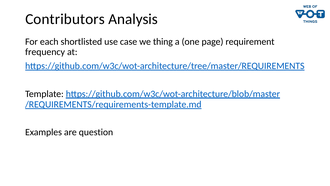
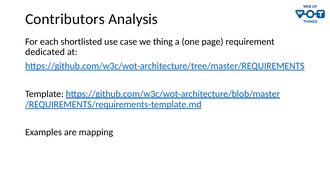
frequency: frequency -> dedicated (45, 52)
question: question -> mapping (96, 132)
